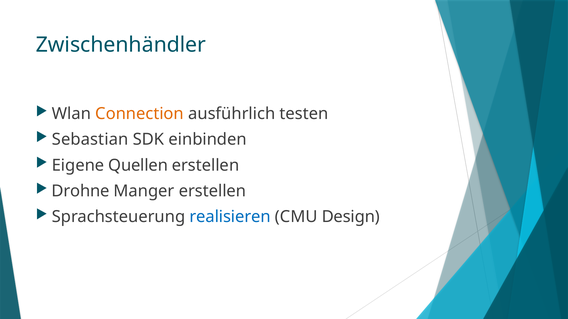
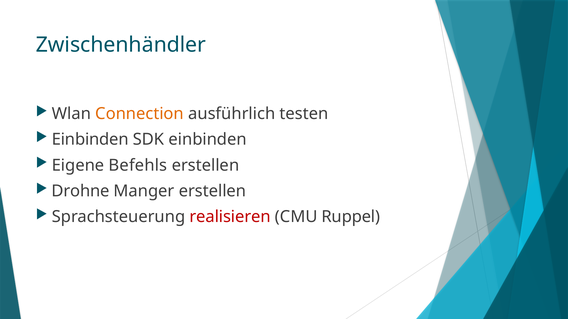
Sebastian: Sebastian -> Einbinden (90, 140)
Quellen: Quellen -> Befehls (138, 166)
realisieren colour: blue -> red (230, 217)
Design: Design -> Ruppel (351, 217)
